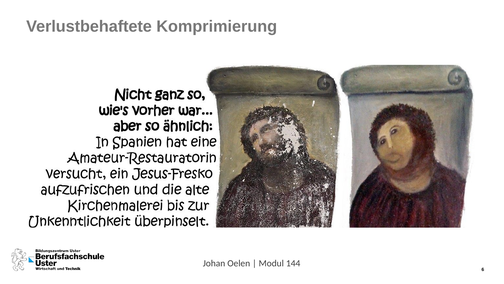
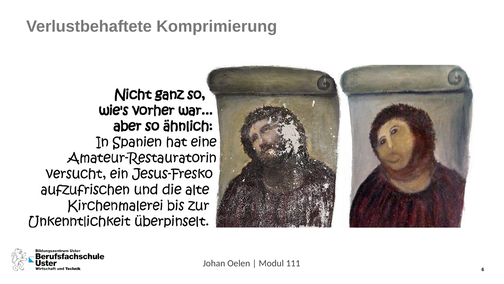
144: 144 -> 111 (293, 263)
